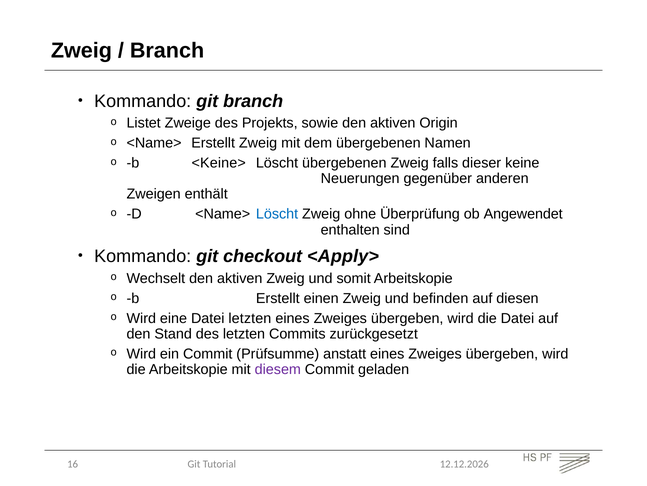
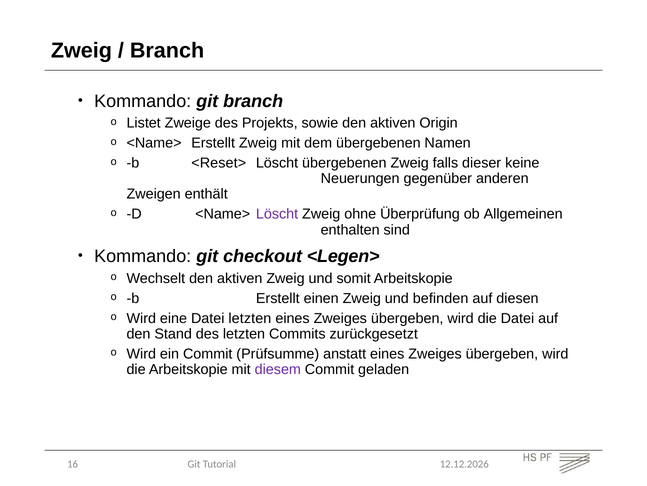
<Keine>: <Keine> -> <Reset> (219, 163)
Löscht colour: blue -> purple (277, 214)
Angewendet: Angewendet -> Allgemeinen (523, 214)
<Apply>: <Apply> -> <Legen> (343, 256)
